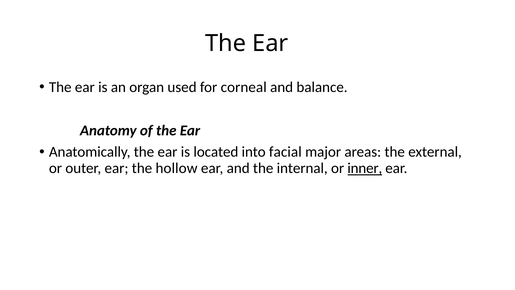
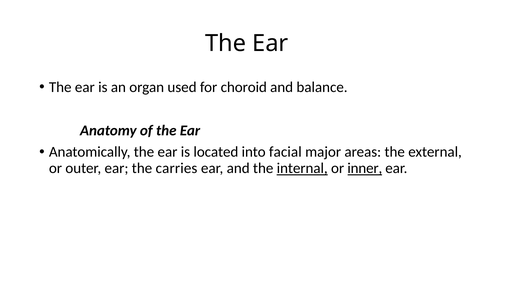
corneal: corneal -> choroid (244, 87)
hollow: hollow -> carries (177, 168)
internal underline: none -> present (302, 168)
